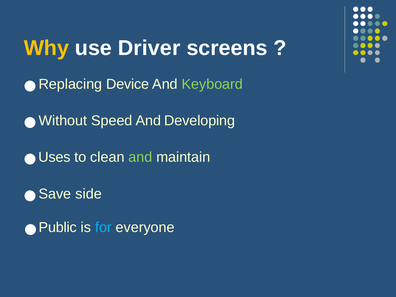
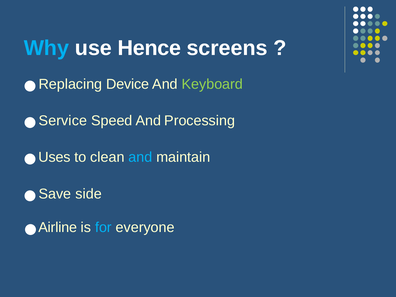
Why colour: yellow -> light blue (46, 48)
Driver: Driver -> Hence (149, 48)
Without: Without -> Service (63, 121)
Developing: Developing -> Processing (200, 121)
and colour: light green -> light blue (140, 157)
Public: Public -> Airline (58, 228)
